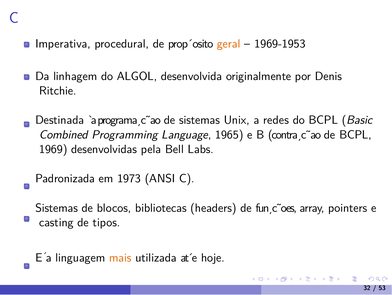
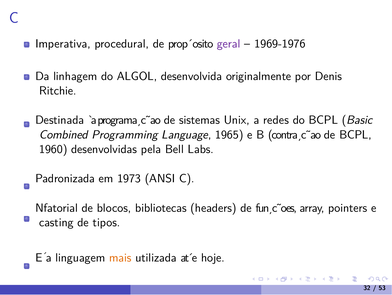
geral colour: orange -> purple (229, 44)
1969-1953: 1969-1953 -> 1969-1976 (280, 44)
1969: 1969 -> 1960 (53, 149)
Sistemas: Sistemas -> Nfatorial (57, 207)
